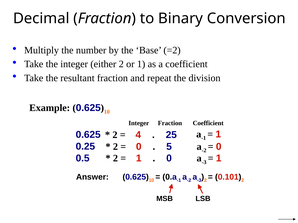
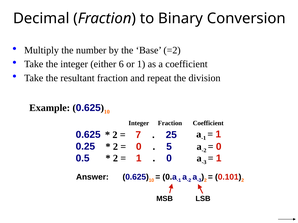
either 2: 2 -> 6 (121, 64)
4: 4 -> 7 (138, 135)
